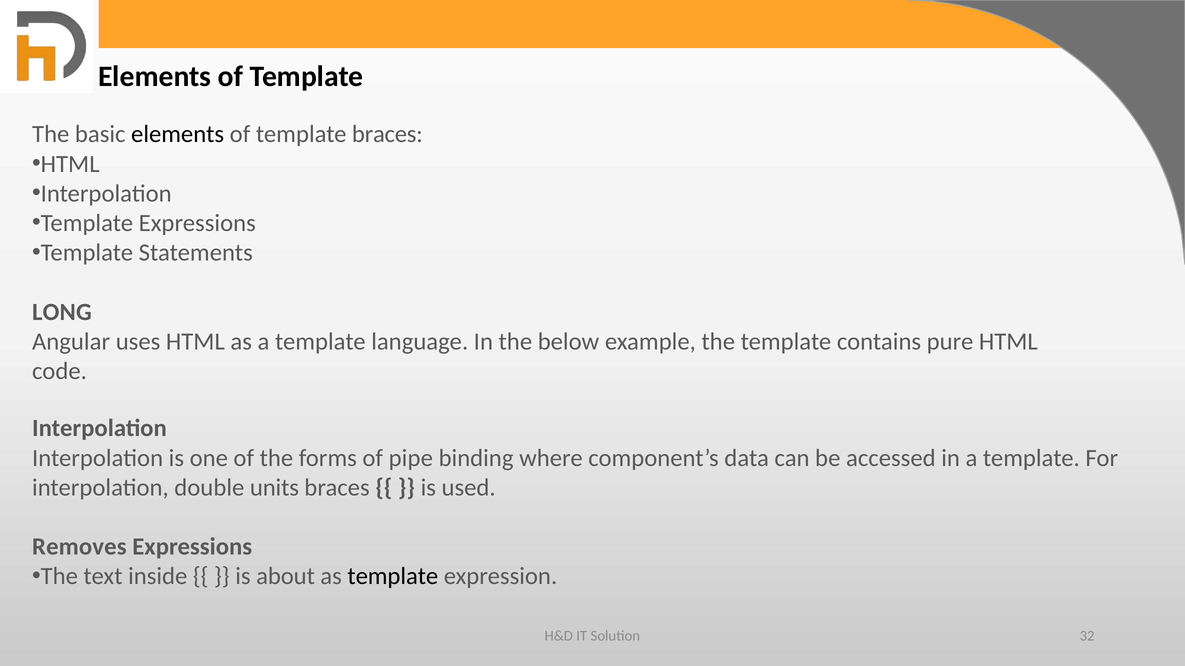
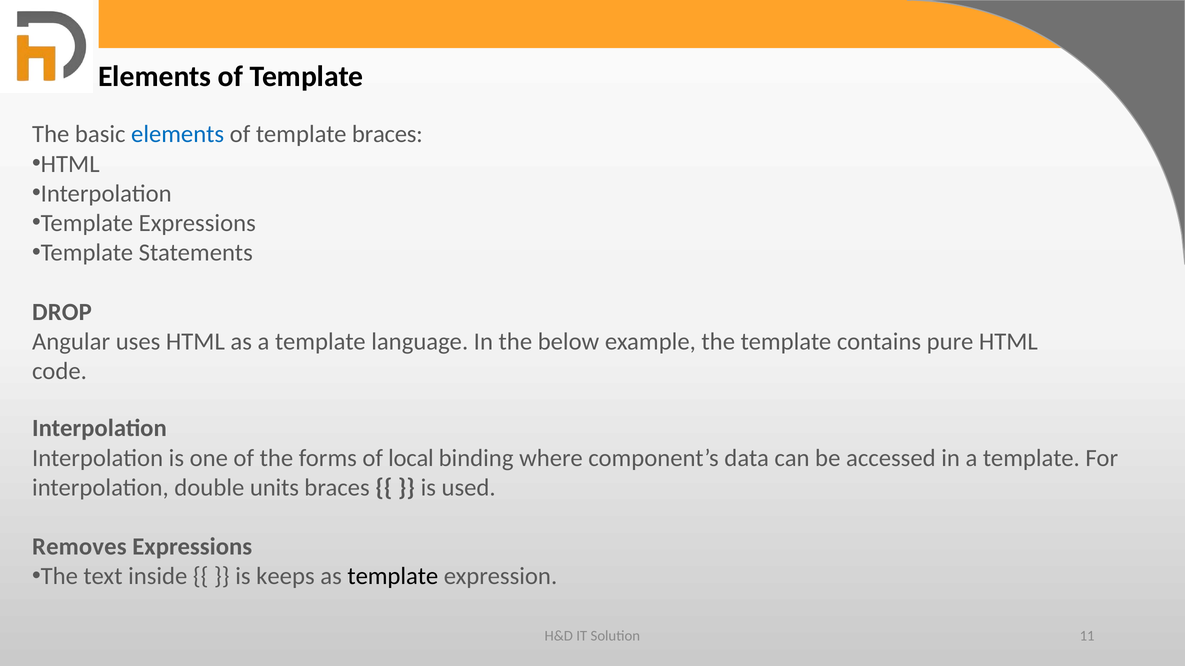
elements colour: black -> blue (178, 134)
LONG: LONG -> DROP (62, 312)
pipe: pipe -> local (411, 458)
about: about -> keeps (285, 577)
32: 32 -> 11 (1087, 636)
